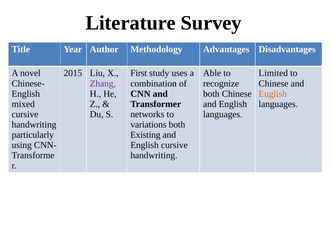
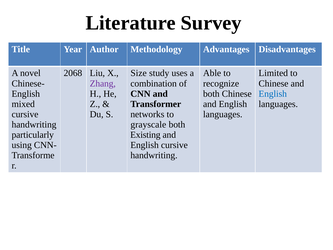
2015: 2015 -> 2068 (73, 73)
First: First -> Size (139, 73)
English colour: orange -> blue (273, 94)
variations: variations -> grayscale (148, 124)
